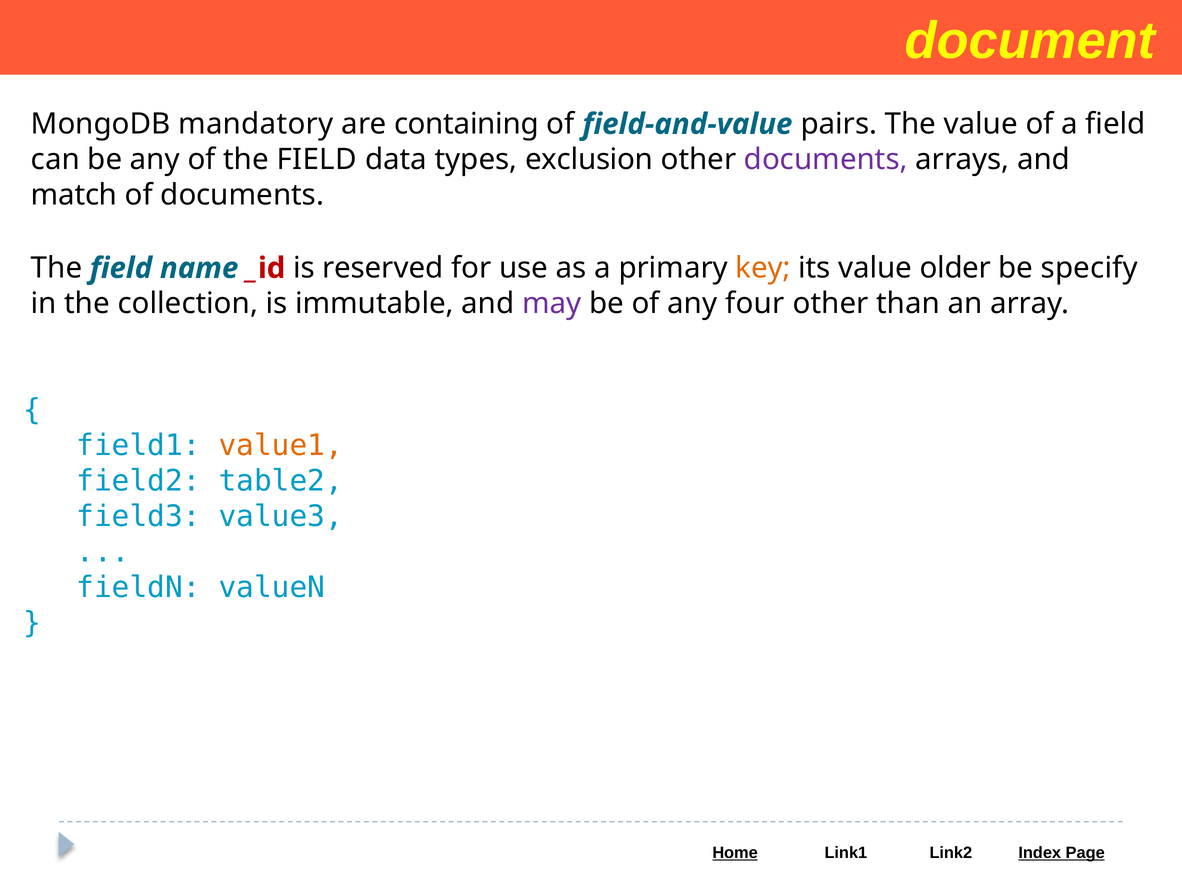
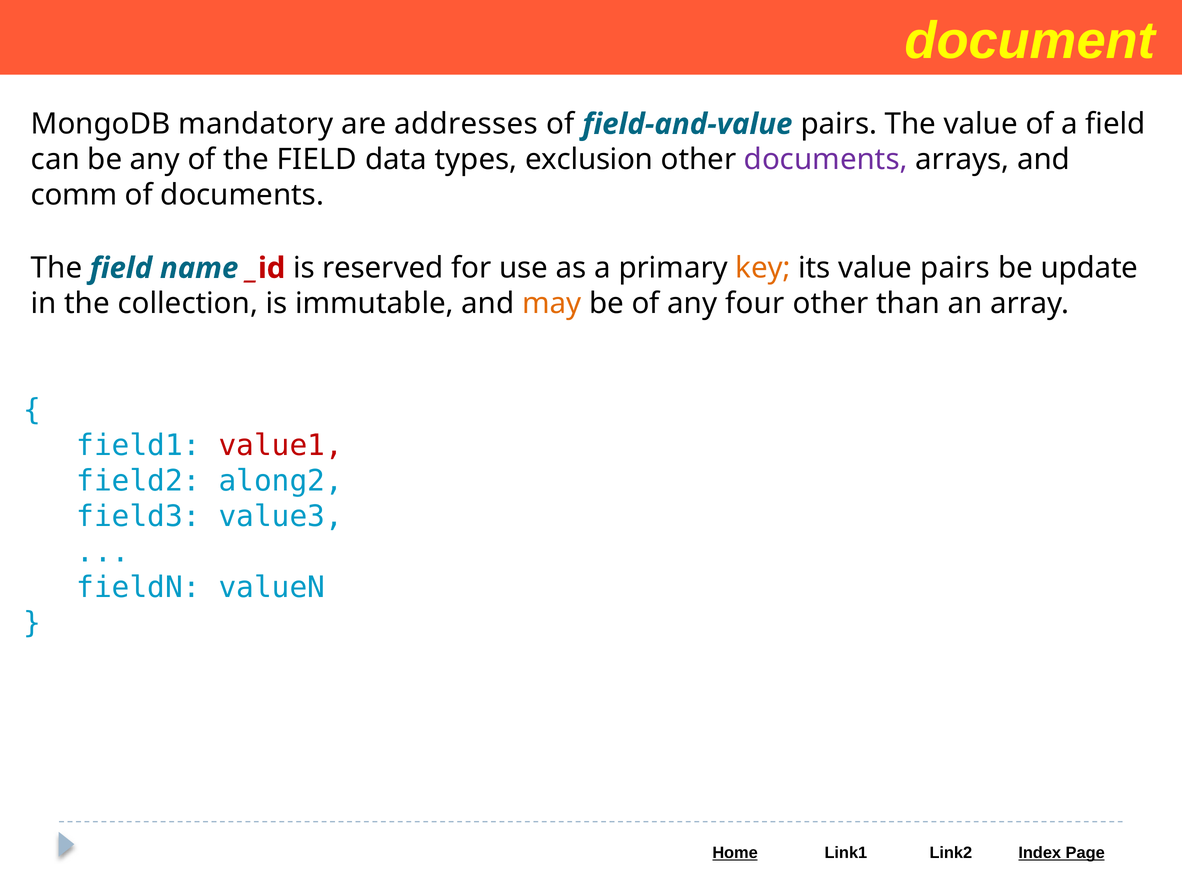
containing: containing -> addresses (466, 124)
match: match -> comm (74, 195)
value older: older -> pairs (955, 268)
specify: specify -> update (1089, 268)
may colour: purple -> orange (552, 303)
value1 colour: orange -> red (281, 445)
table2: table2 -> along2 (281, 481)
